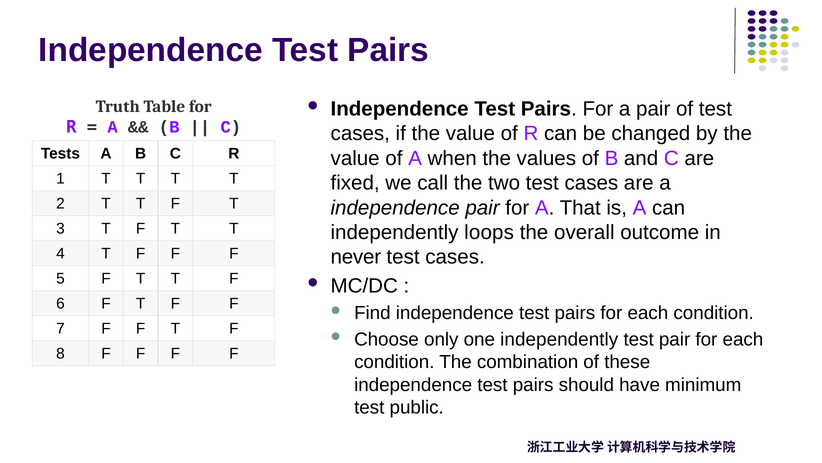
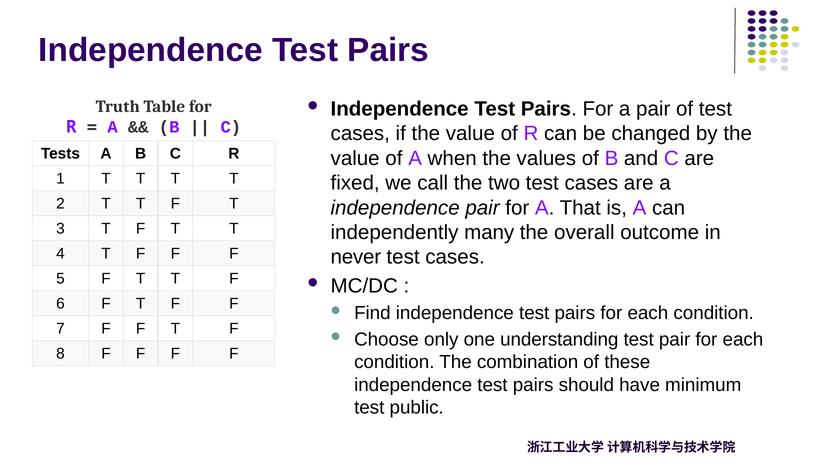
loops: loops -> many (489, 232)
one independently: independently -> understanding (559, 339)
